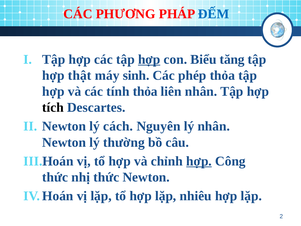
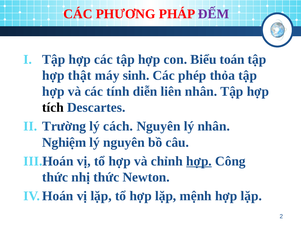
ĐẾM colour: blue -> purple (214, 14)
hợp underline: present -> none (149, 59)
tăng: tăng -> toán (232, 59)
tính thỏa: thỏa -> diễn (145, 91)
Newton: Newton -> Trường (64, 126)
Newton: Newton -> Nghiệm (64, 142)
lý thường: thường -> nguyên (124, 142)
nhiêu: nhiêu -> mệnh (196, 196)
